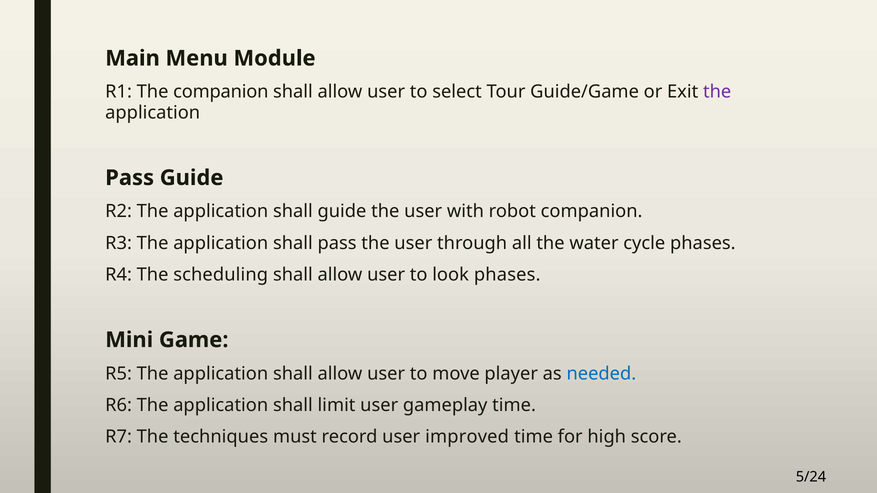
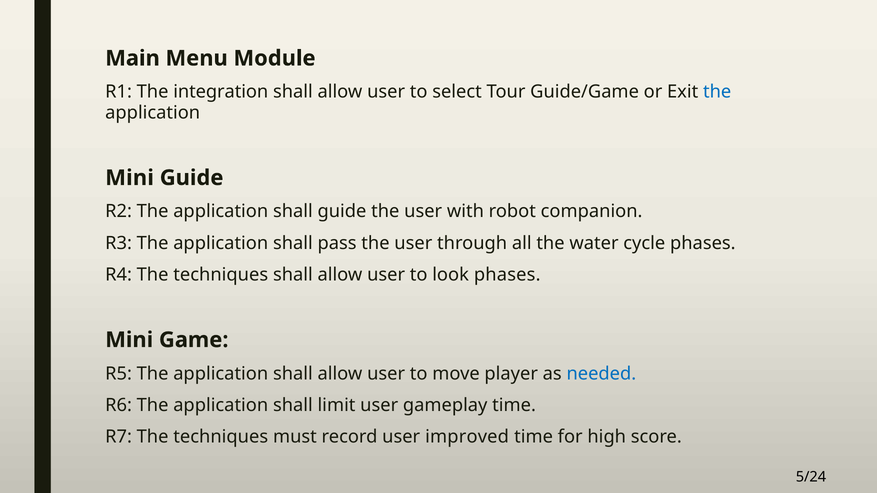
The companion: companion -> integration (221, 92)
the colour: purple -> blue (717, 92)
Pass: Pass -> Mini (130, 178)
R4 The scheduling: scheduling -> techniques (221, 275)
